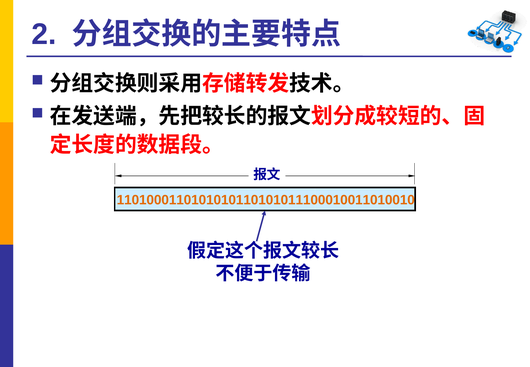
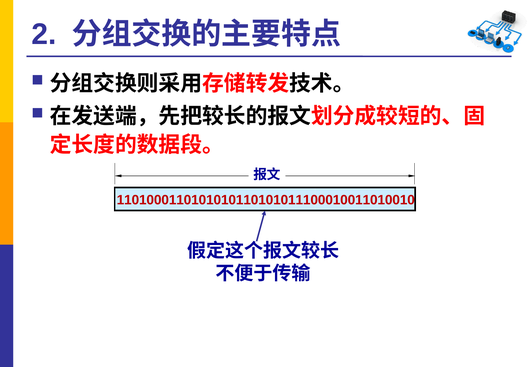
1101000110101010110101011100010011010010 colour: orange -> red (266, 200)
